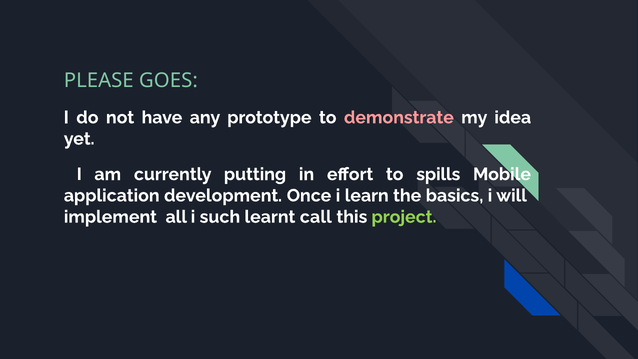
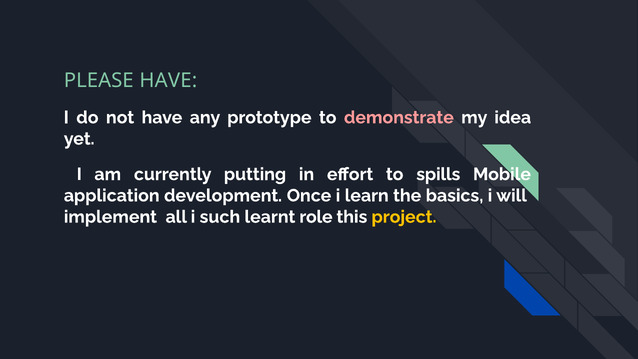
PLEASE GOES: GOES -> HAVE (168, 81)
call: call -> role (316, 217)
project colour: light green -> yellow (404, 217)
